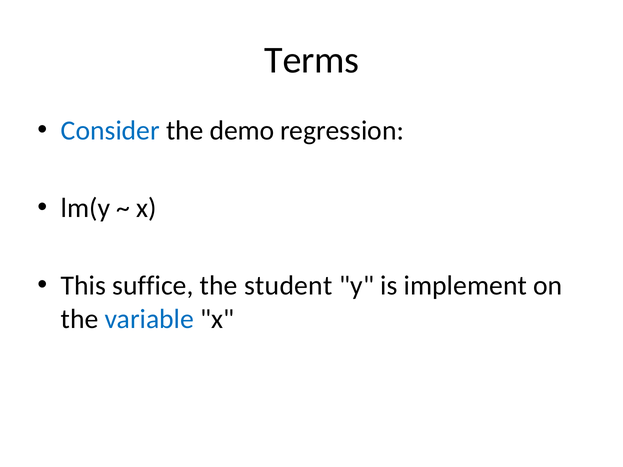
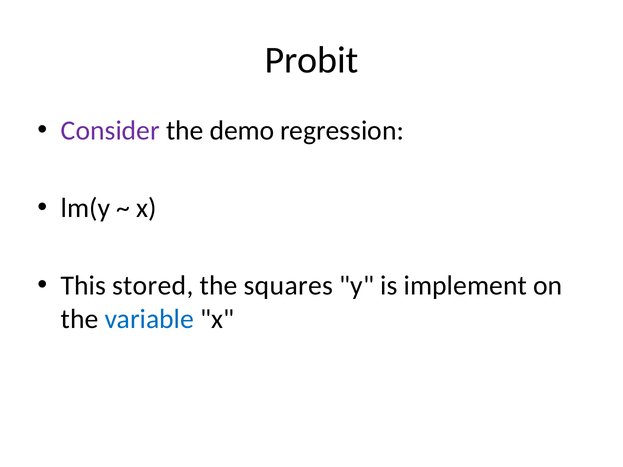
Terms: Terms -> Probit (312, 60)
Consider colour: blue -> purple (110, 131)
suffice: suffice -> stored (153, 286)
student: student -> squares (288, 286)
